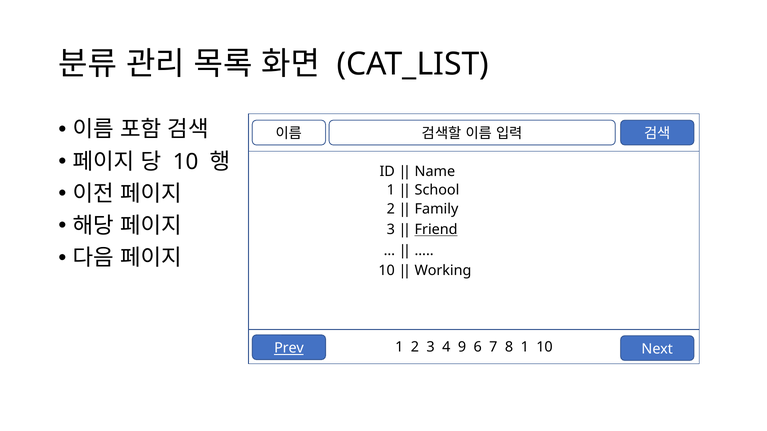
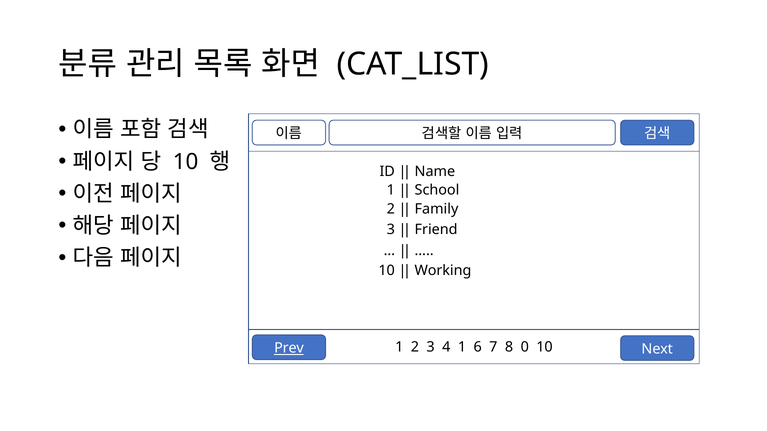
Friend underline: present -> none (436, 230)
4 9: 9 -> 1 (462, 347)
8 1: 1 -> 0 (525, 347)
